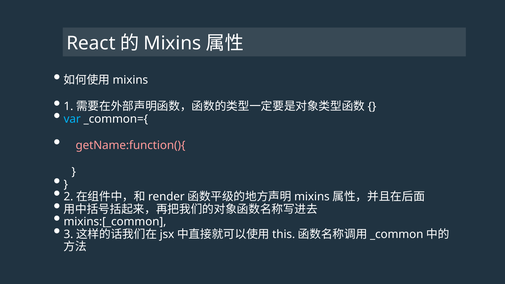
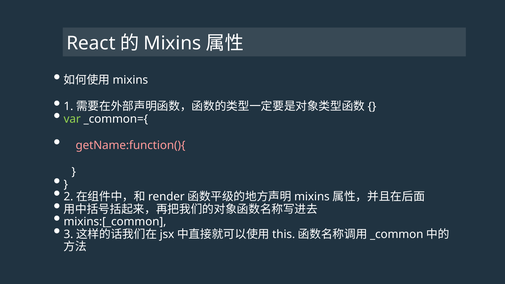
var colour: light blue -> light green (72, 119)
